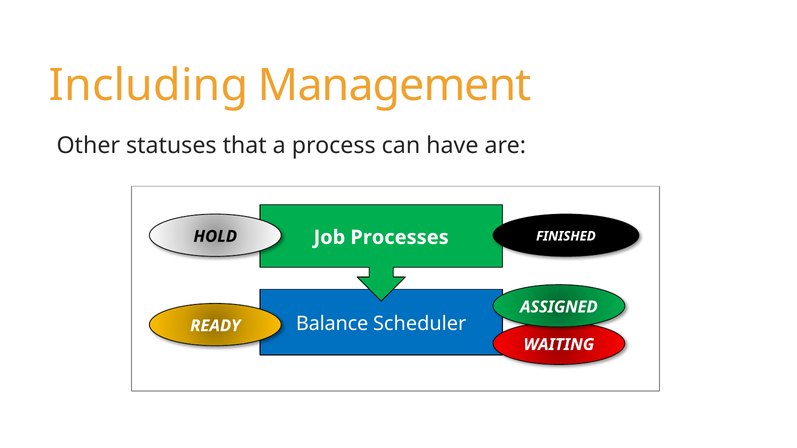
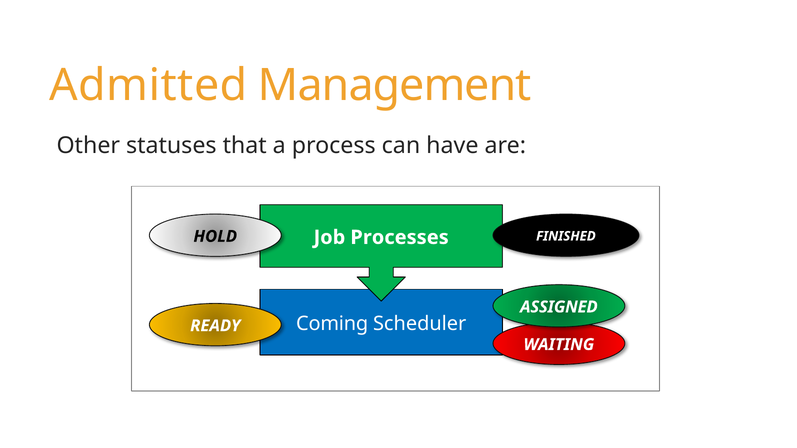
Including: Including -> Admitted (148, 86)
Balance: Balance -> Coming (332, 324)
